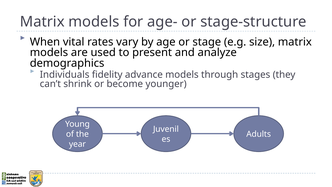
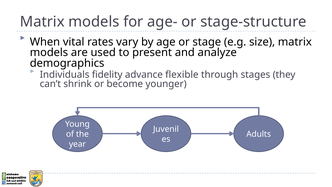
advance models: models -> flexible (182, 75)
